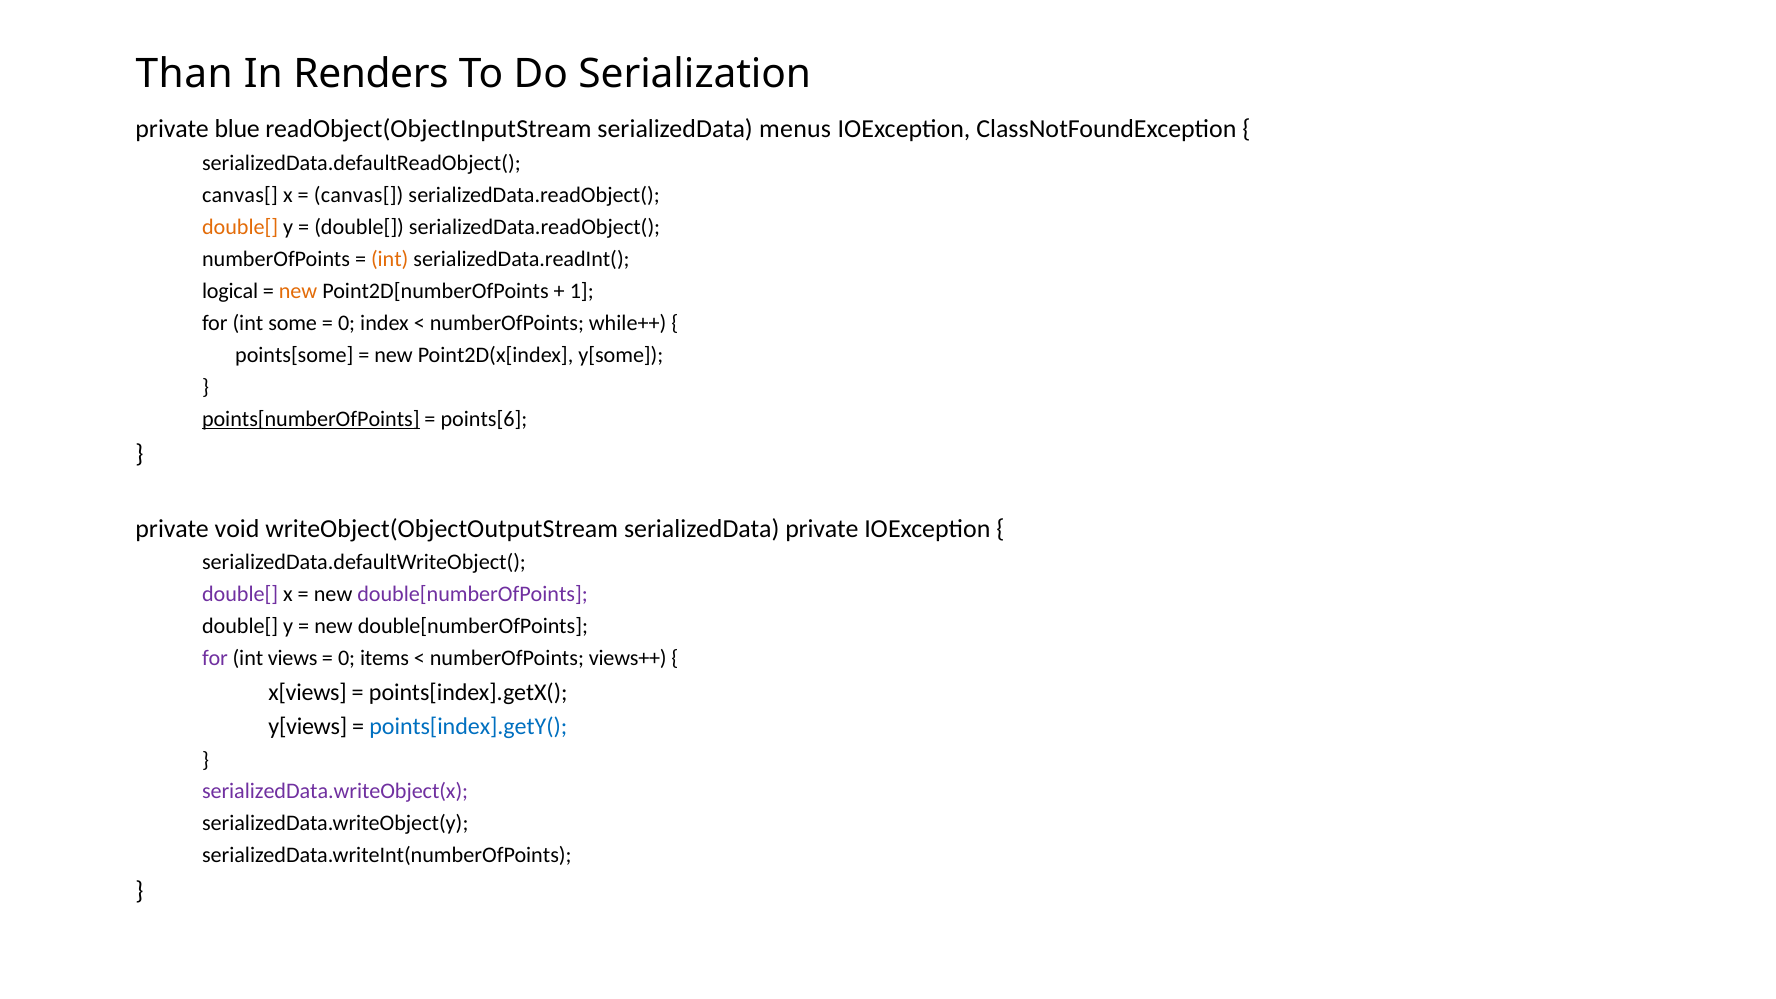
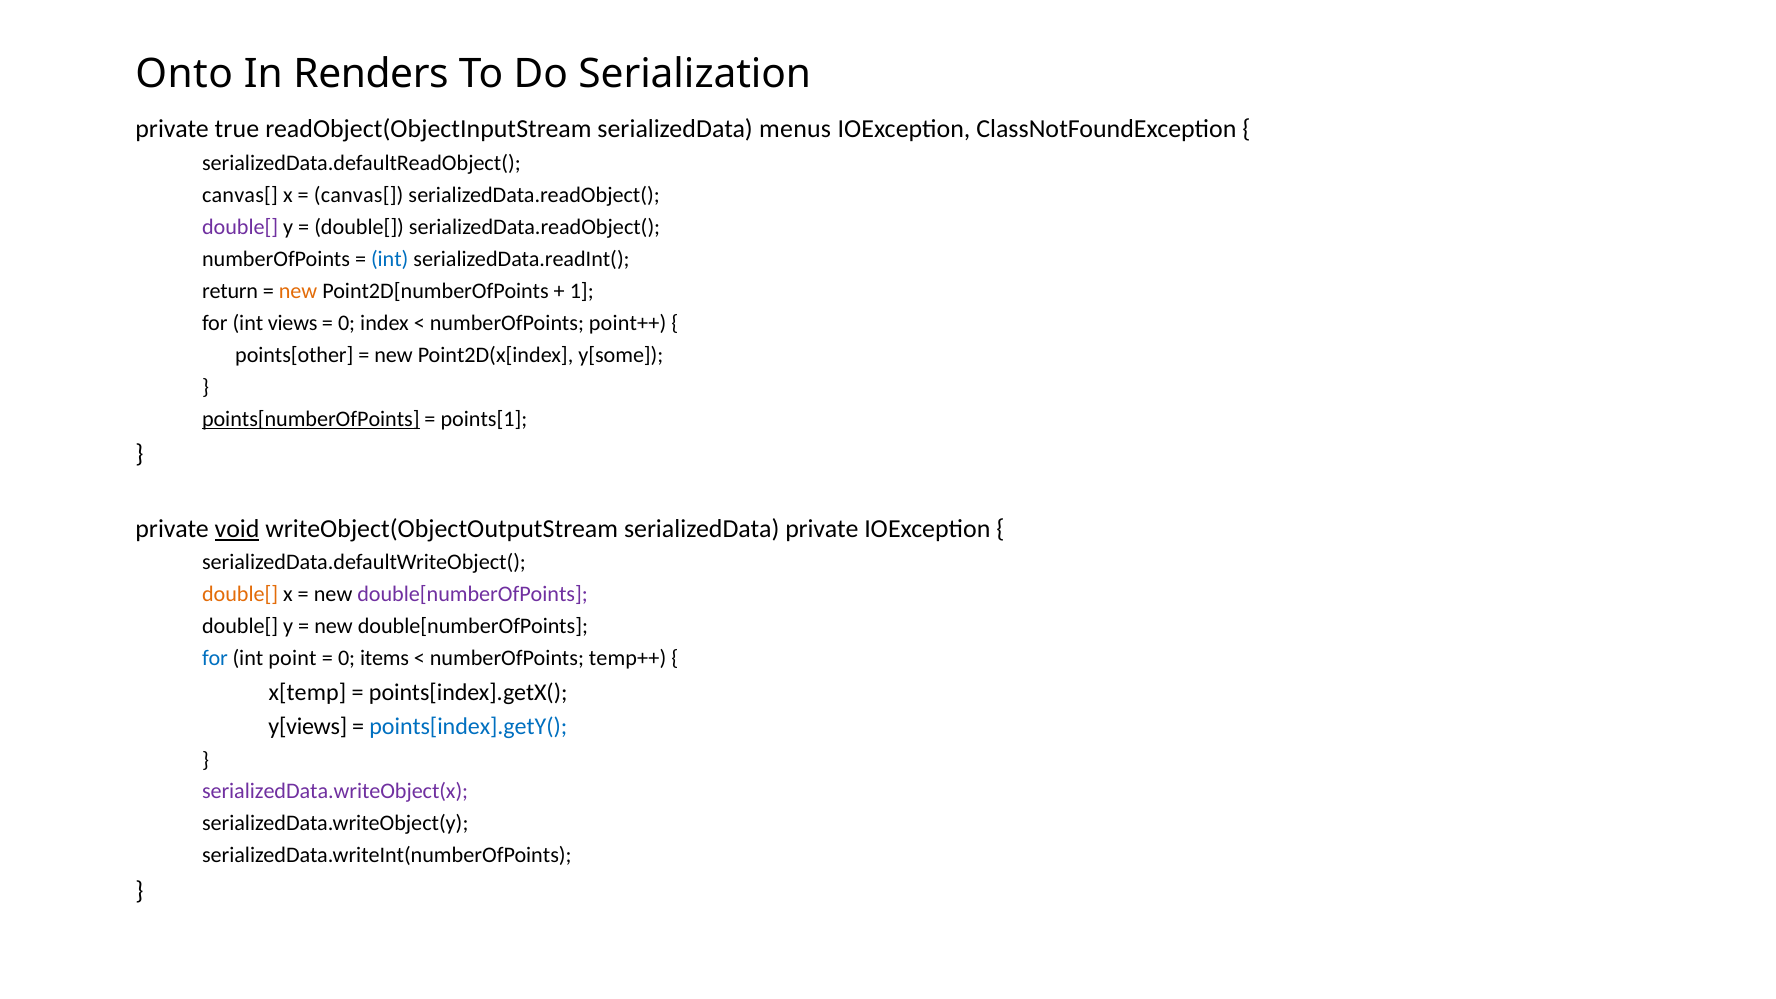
Than: Than -> Onto (184, 74)
blue: blue -> true (237, 129)
double[ colour: orange -> purple (240, 227)
int colour: orange -> blue (390, 259)
logical: logical -> return (230, 291)
some: some -> views (293, 323)
while++: while++ -> point++ (628, 323)
points[some: points[some -> points[other (294, 355)
points[6: points[6 -> points[1 (484, 419)
void underline: none -> present (237, 529)
double[ colour: purple -> orange (240, 595)
for colour: purple -> blue (215, 658)
views: views -> point (292, 658)
views++: views++ -> temp++ (628, 658)
x[views: x[views -> x[temp (307, 692)
